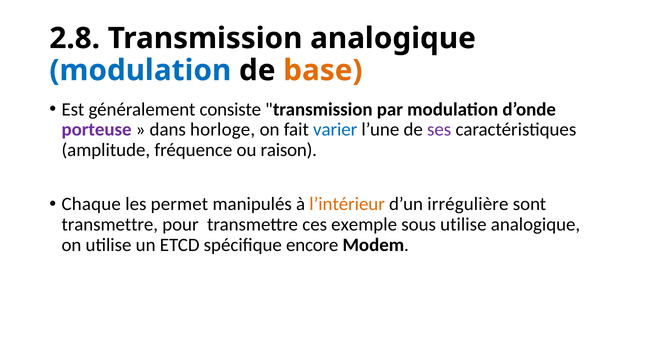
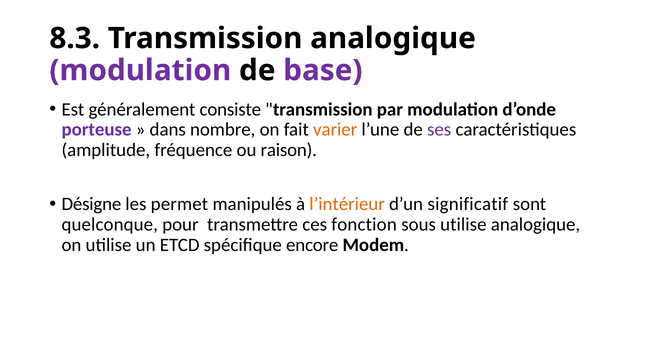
2.8: 2.8 -> 8.3 (75, 38)
modulation colour: blue -> purple (140, 71)
base colour: orange -> purple (323, 71)
horloge: horloge -> nombre (223, 130)
varier colour: blue -> orange (335, 130)
Chaque: Chaque -> Désigne (91, 205)
irrégulière: irrégulière -> significatif (468, 205)
transmettre: transmettre -> quelconque (110, 225)
exemple: exemple -> fonction (364, 225)
